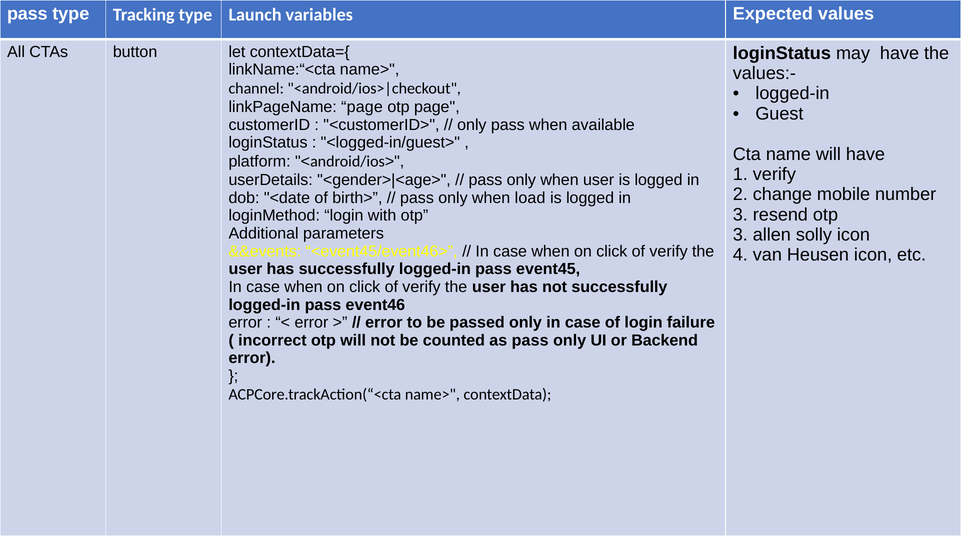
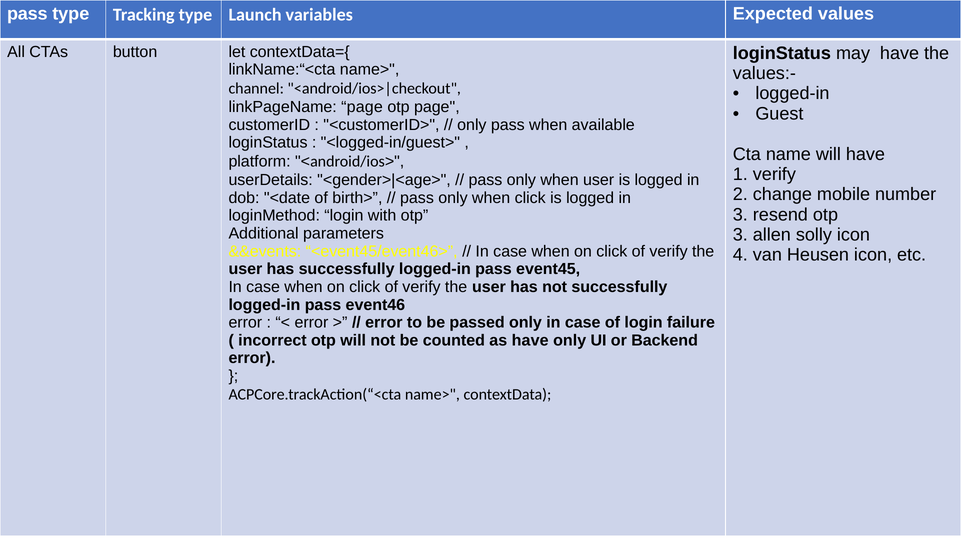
when load: load -> click (530, 198)
as pass: pass -> have (530, 340)
